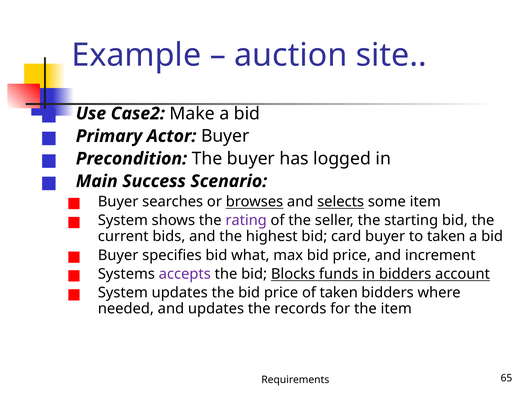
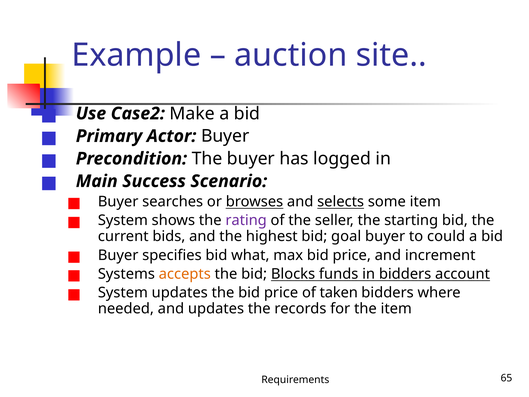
card: card -> goal (346, 236)
to taken: taken -> could (446, 236)
accepts colour: purple -> orange (185, 274)
